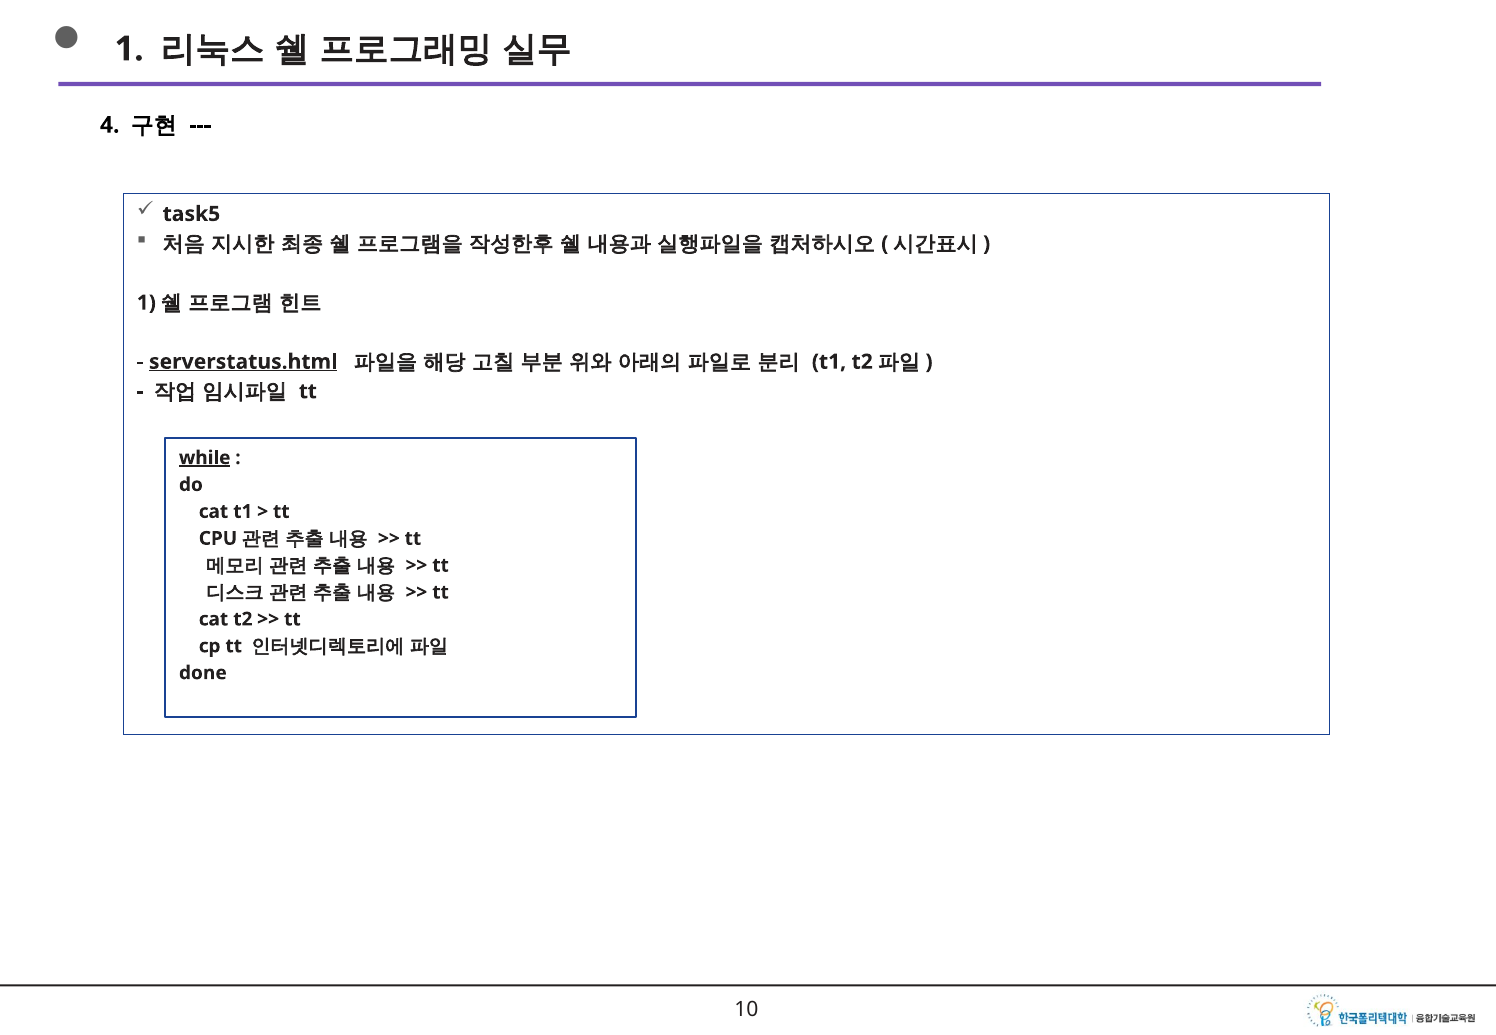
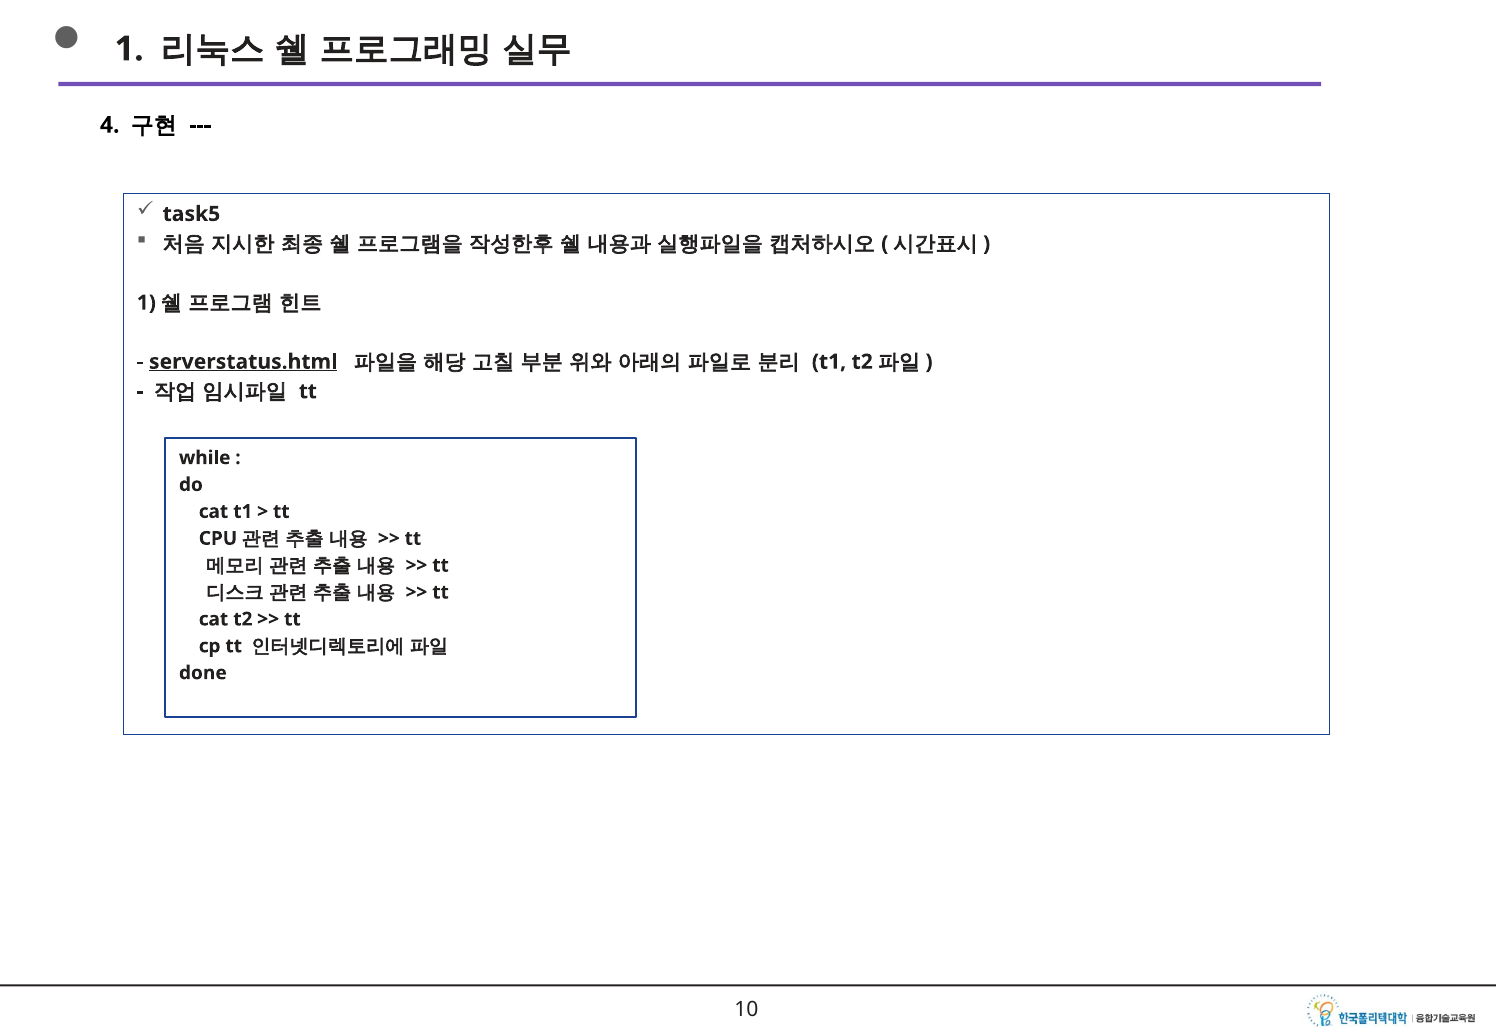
while underline: present -> none (205, 458)
